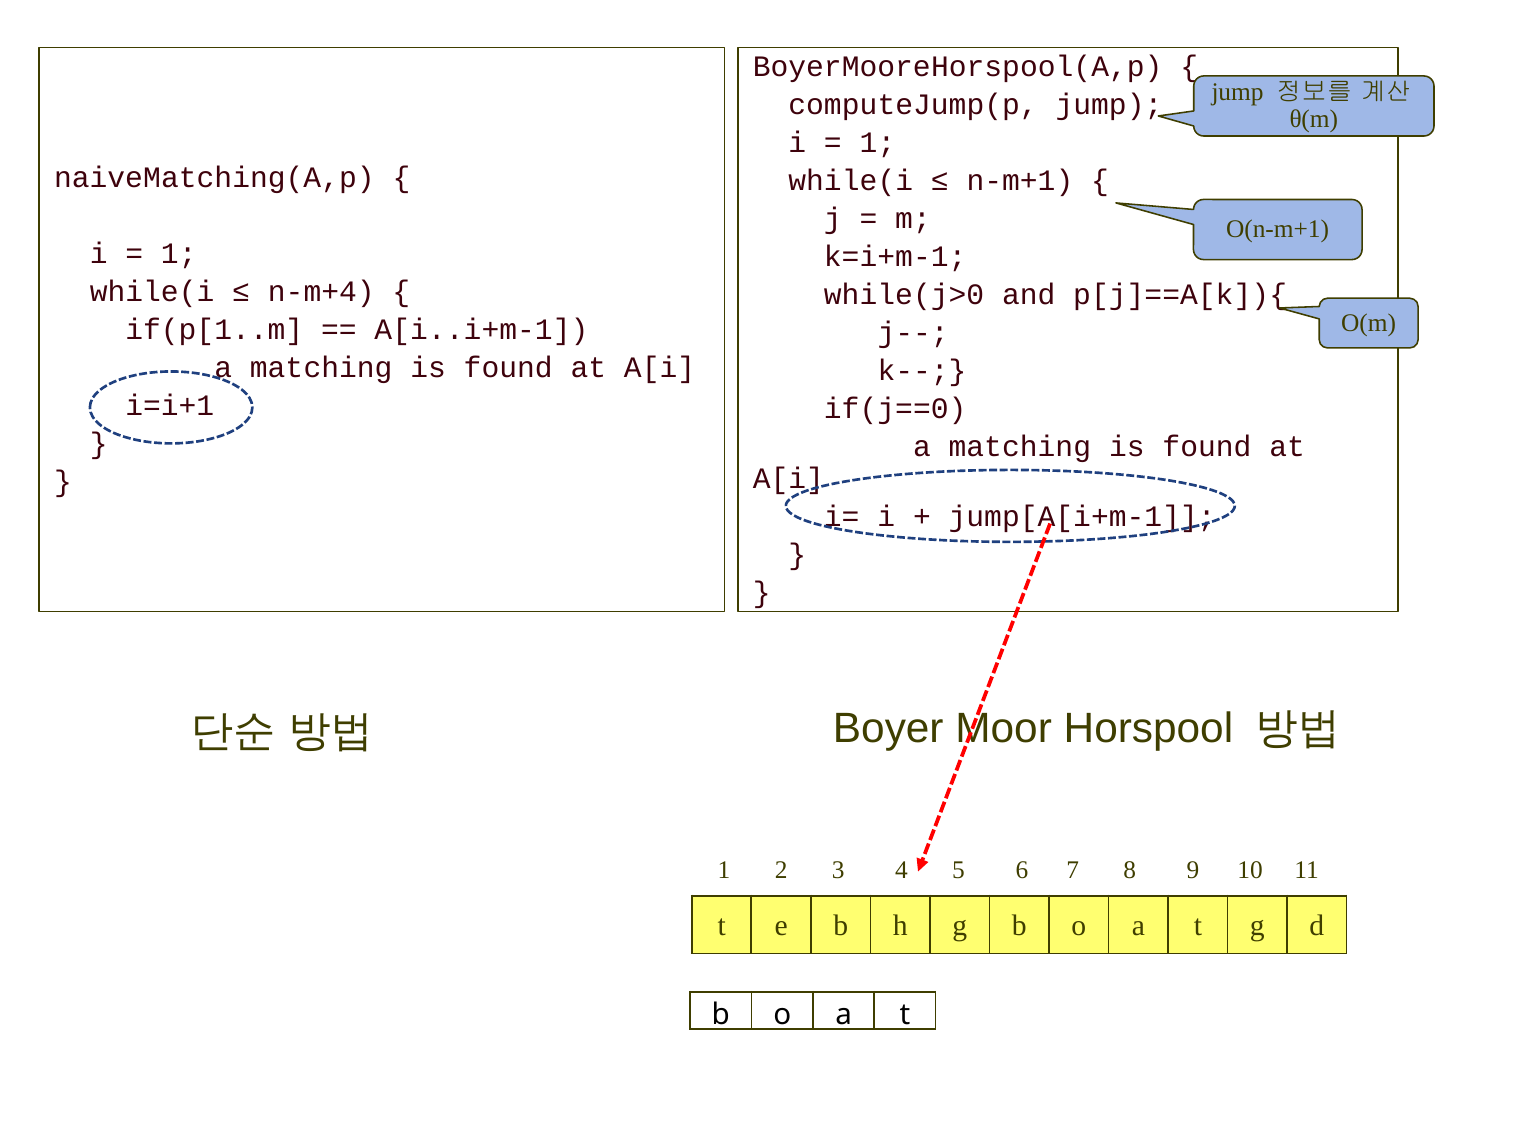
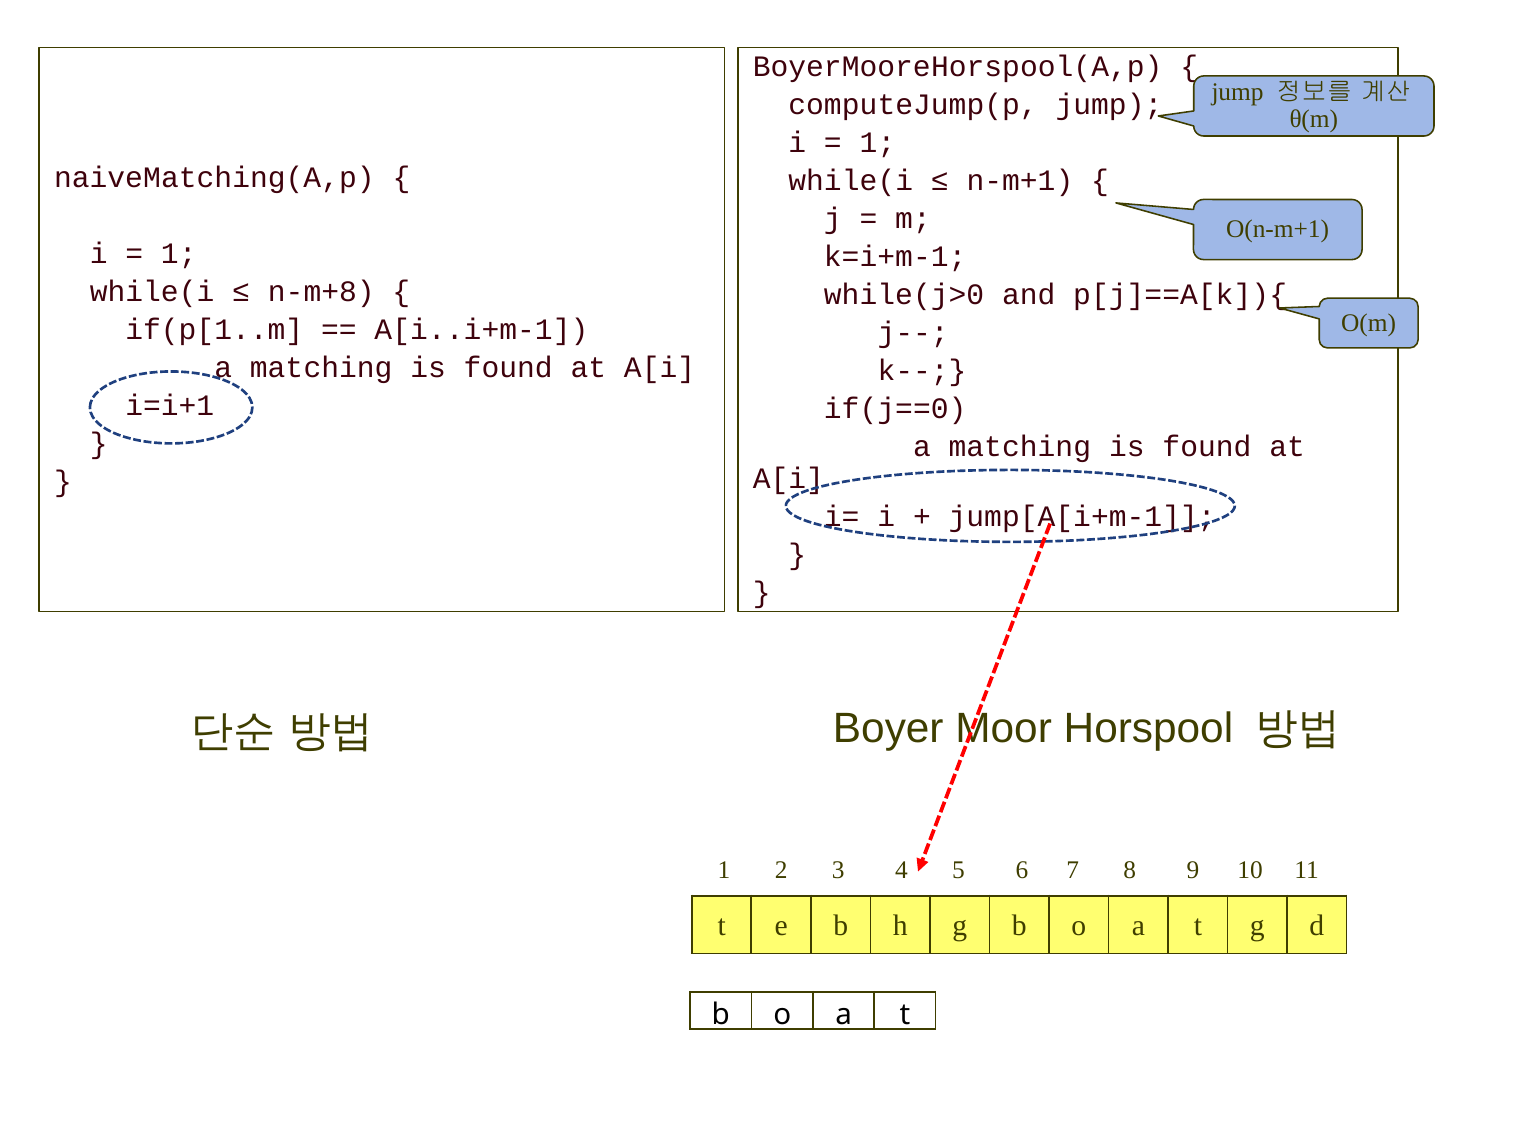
n-m+4: n-m+4 -> n-m+8 (321, 291)
